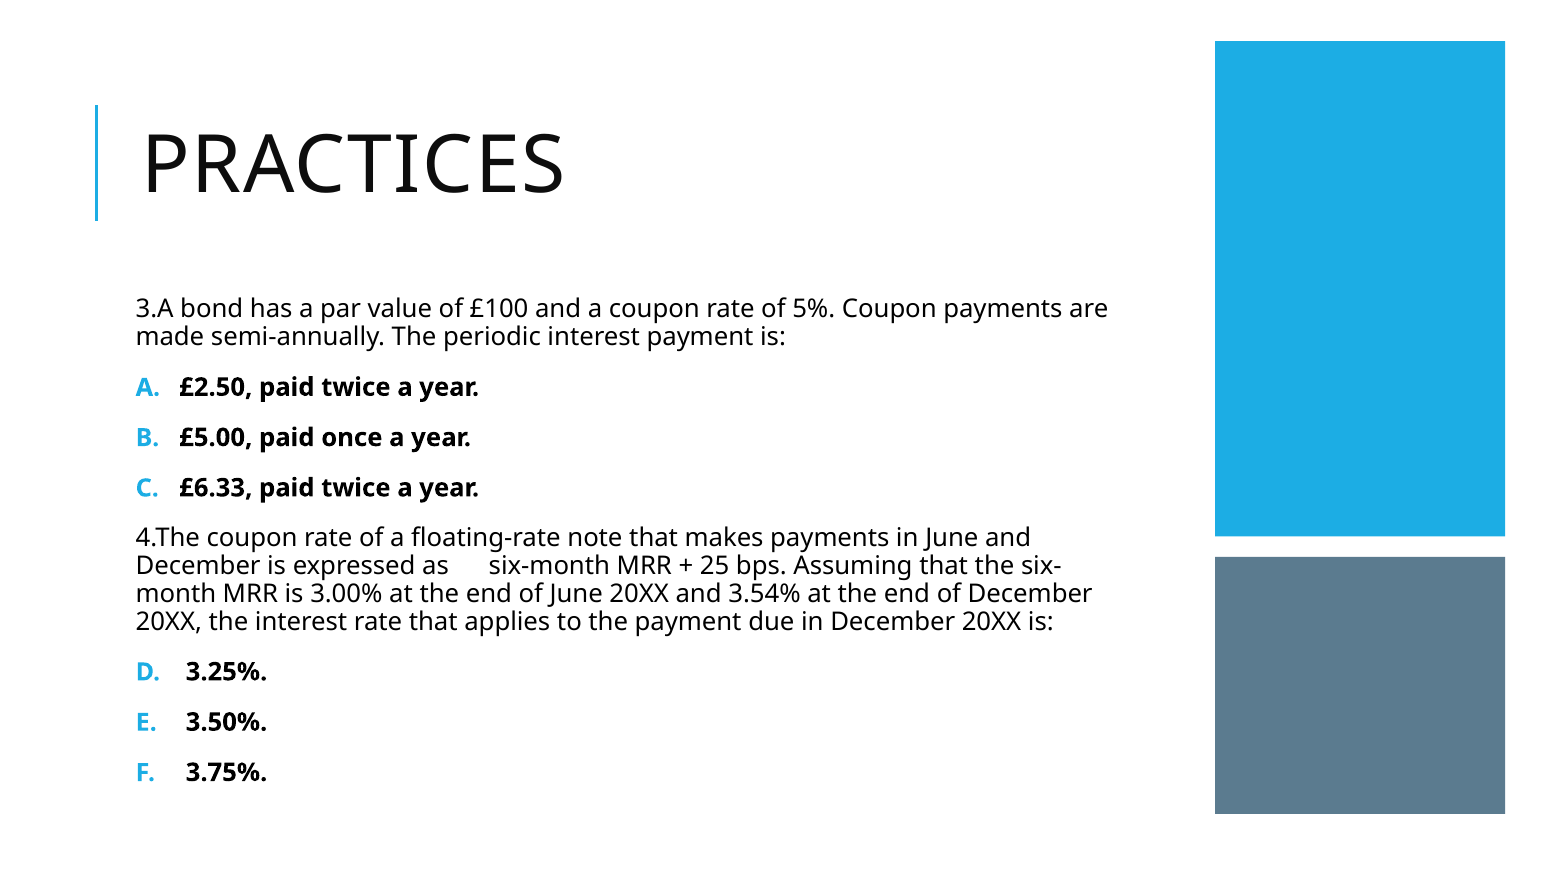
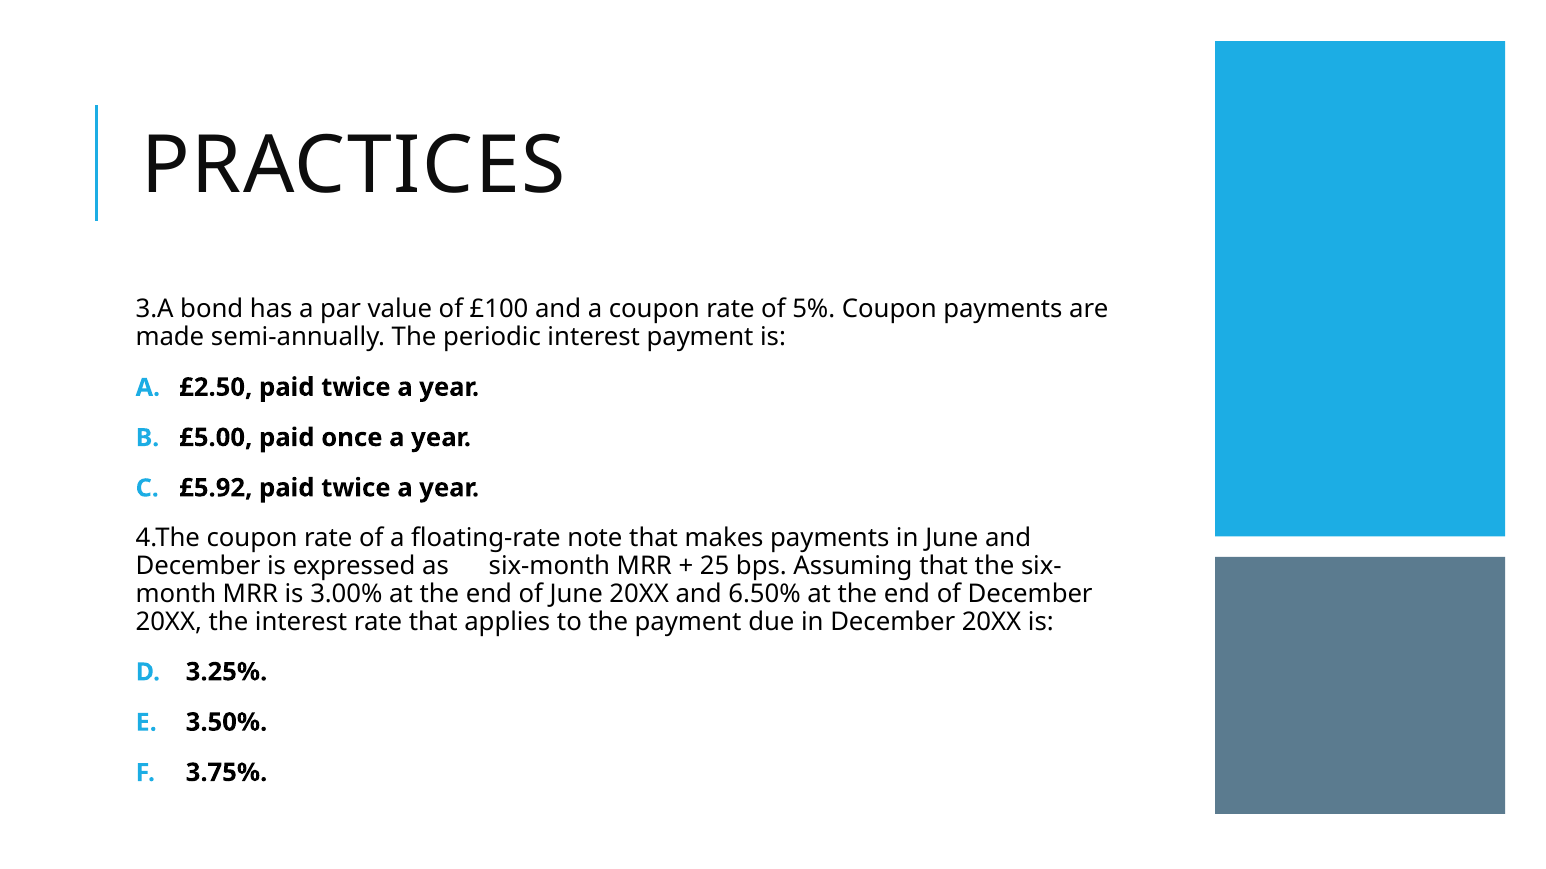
£6.33: £6.33 -> £5.92 (216, 488)
3.54%: 3.54% -> 6.50% (765, 594)
